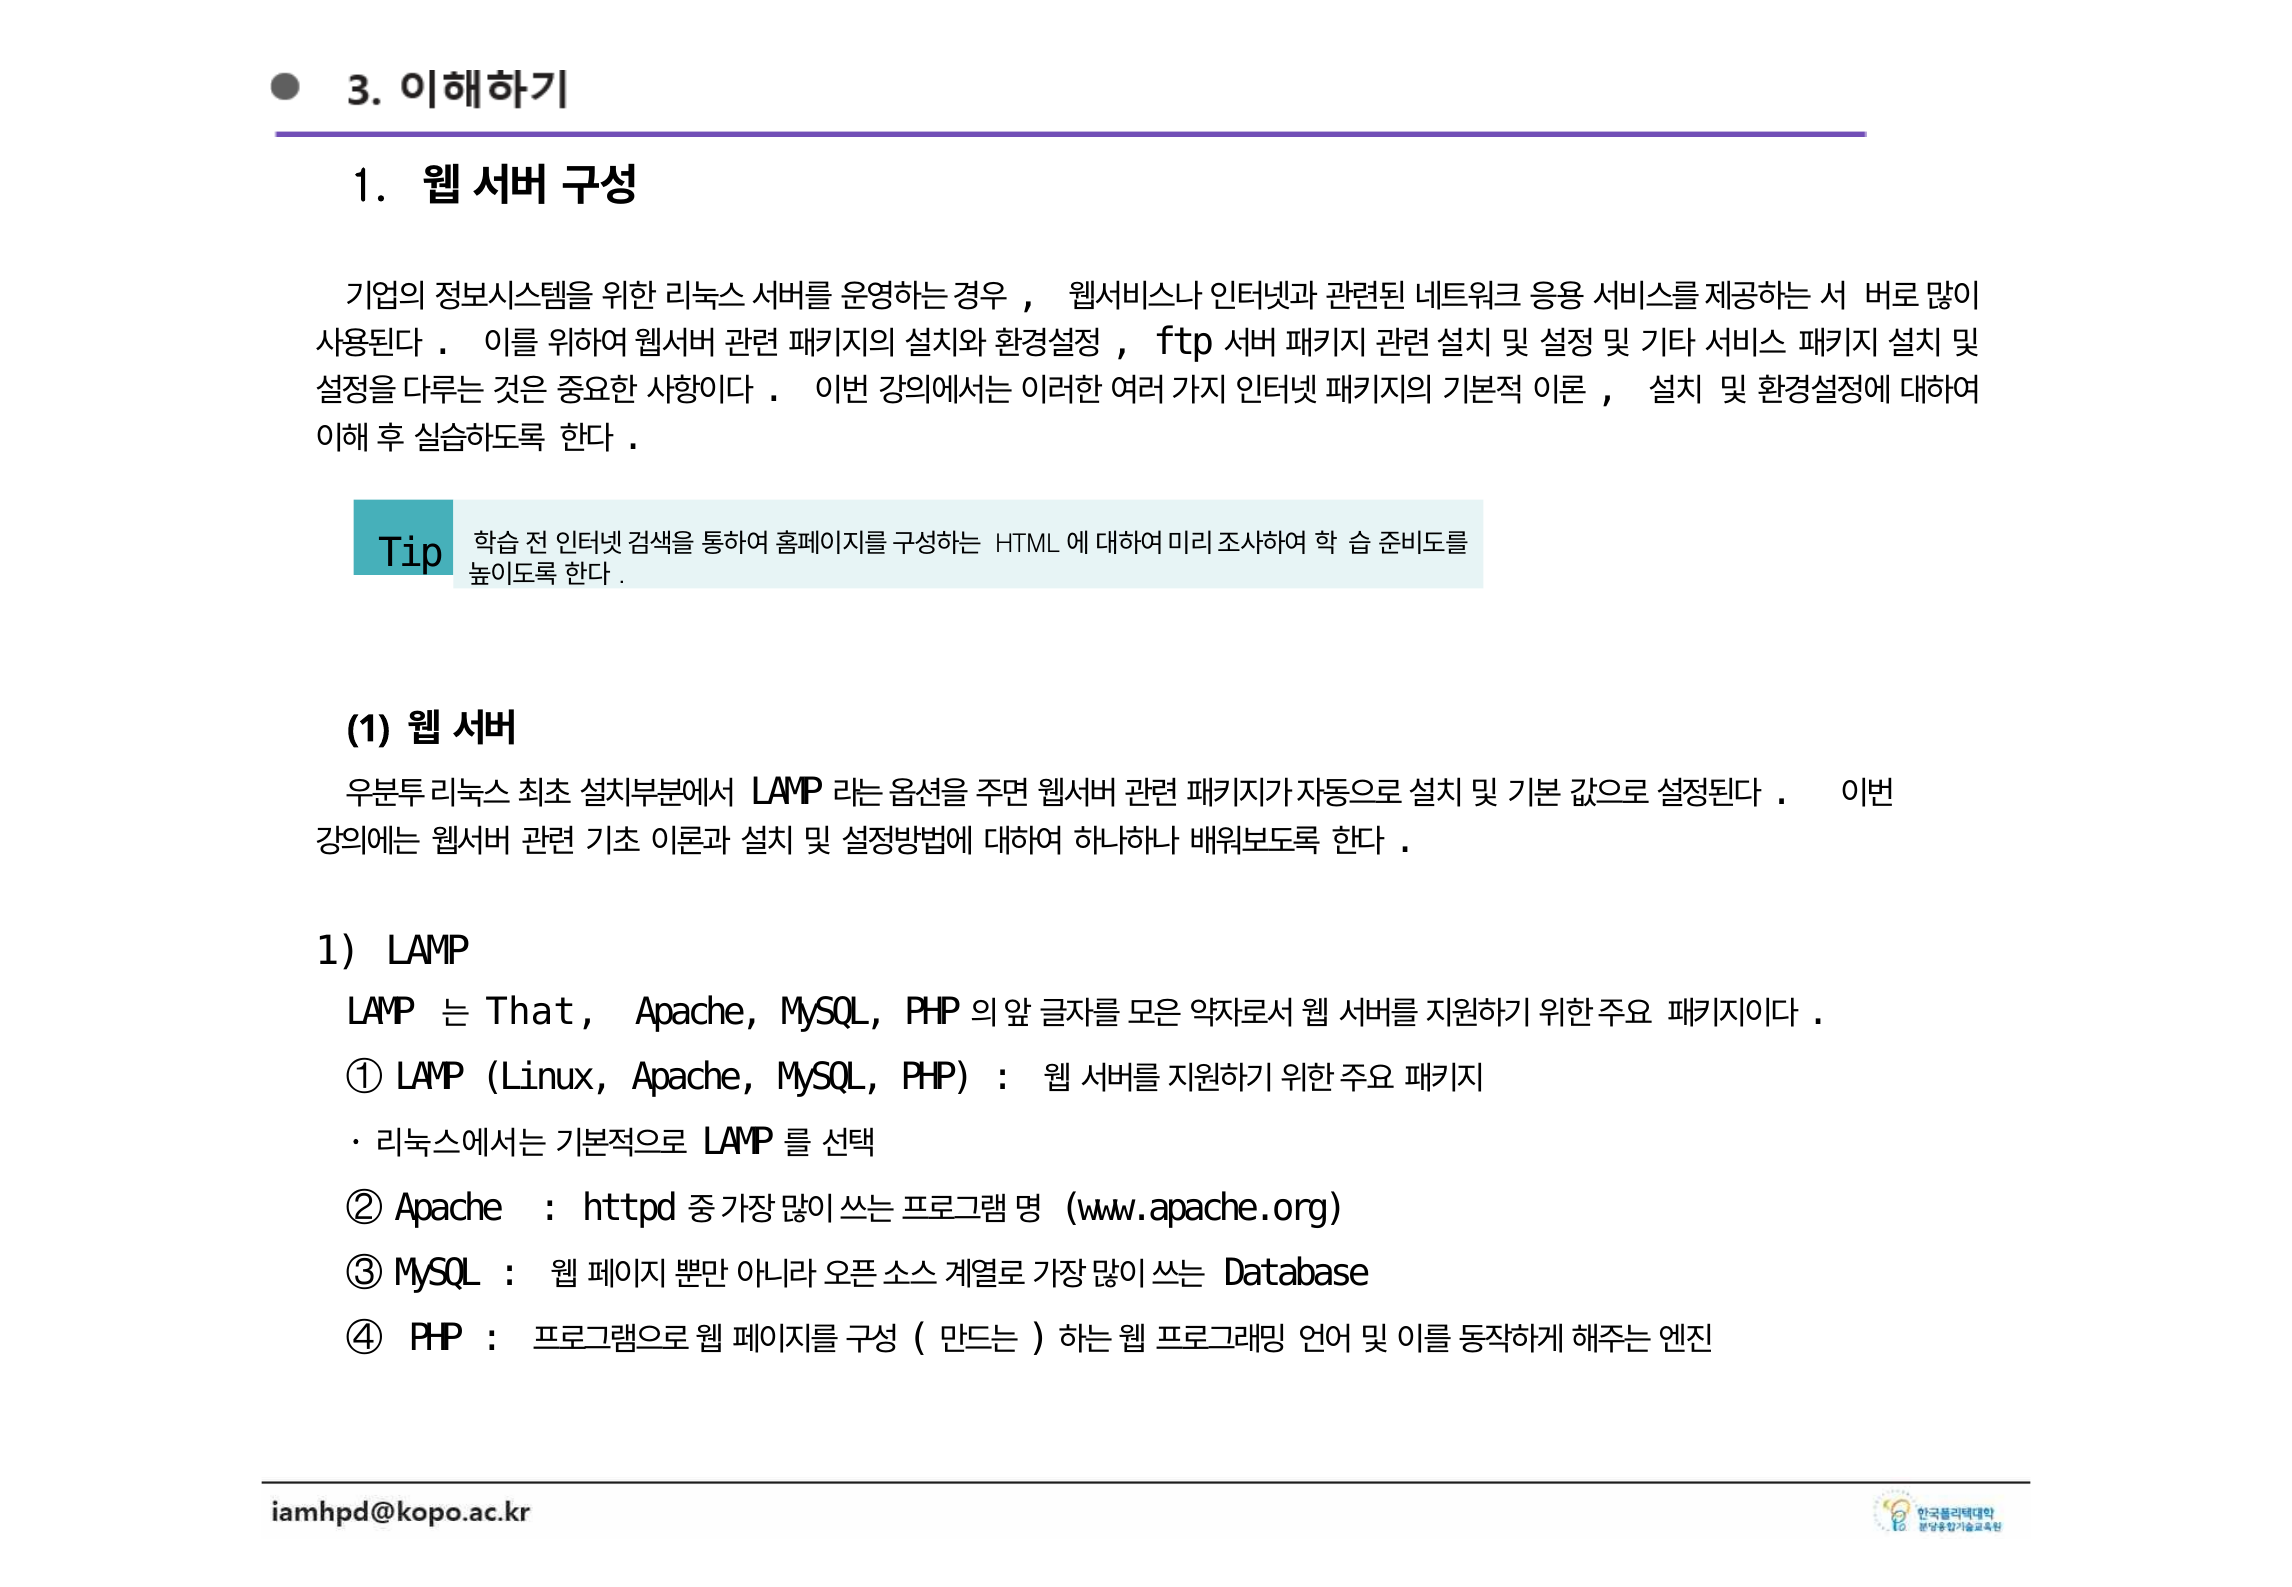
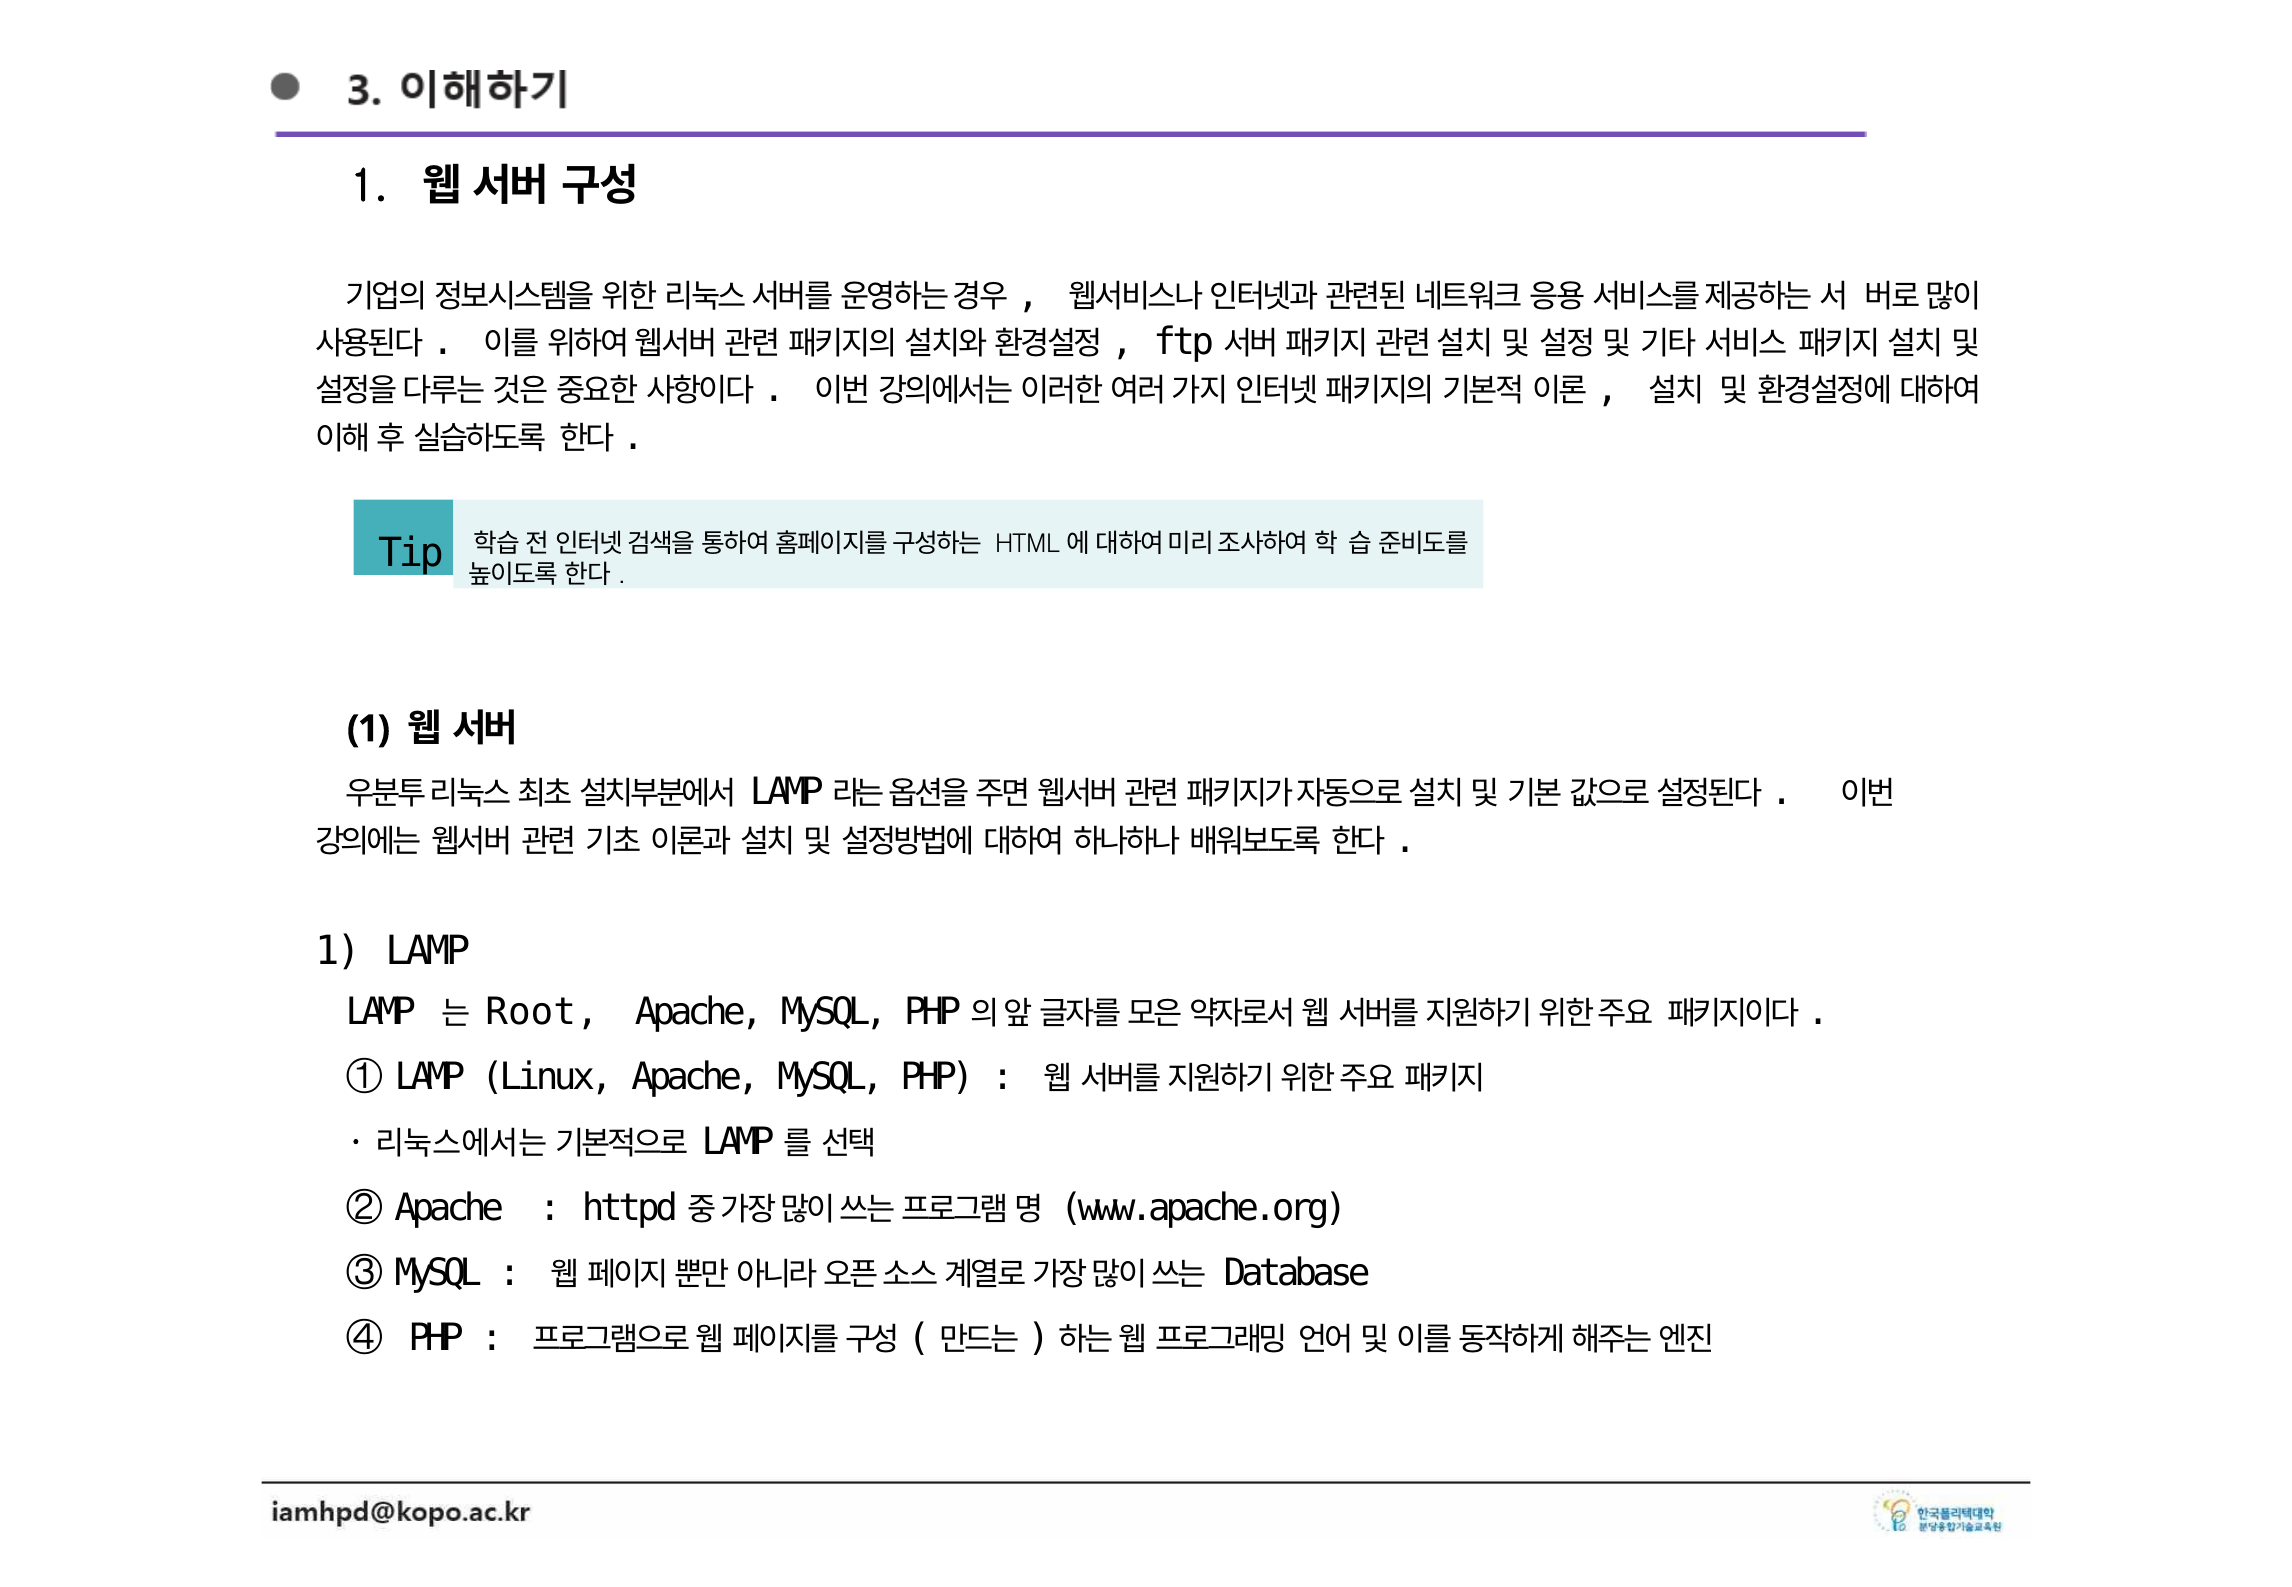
That: That -> Root (542, 1012)
